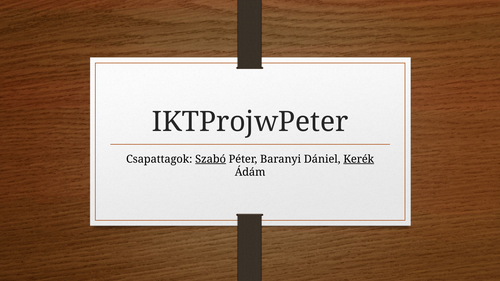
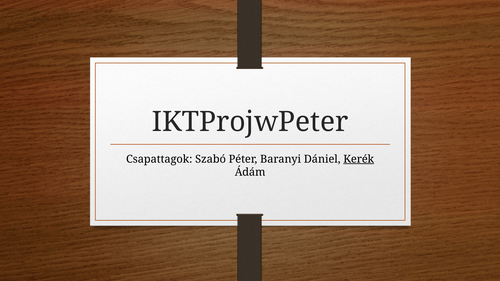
Szabó underline: present -> none (211, 159)
